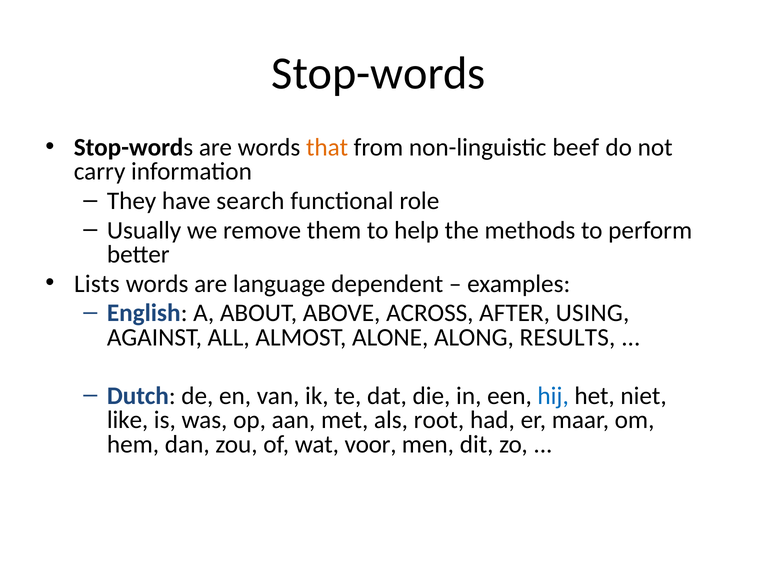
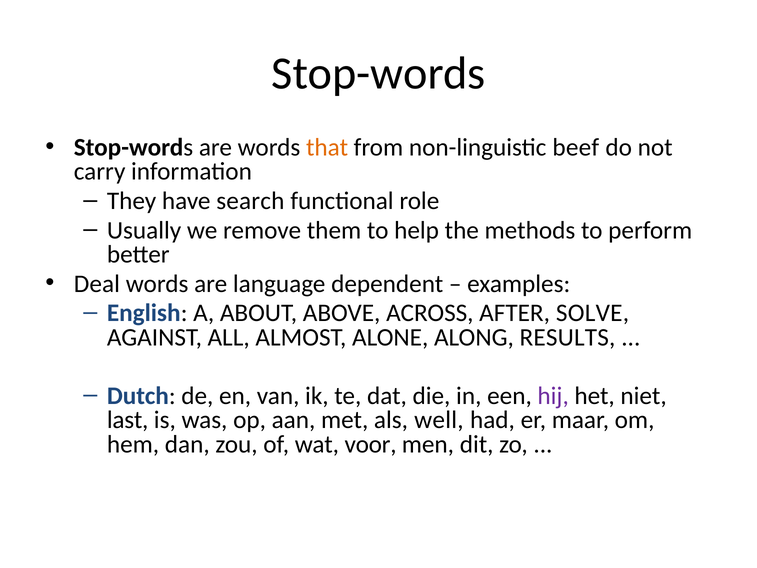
Lists: Lists -> Deal (97, 284)
USING: USING -> SOLVE (593, 313)
hij colour: blue -> purple (553, 396)
like: like -> last (128, 420)
root: root -> well (439, 420)
